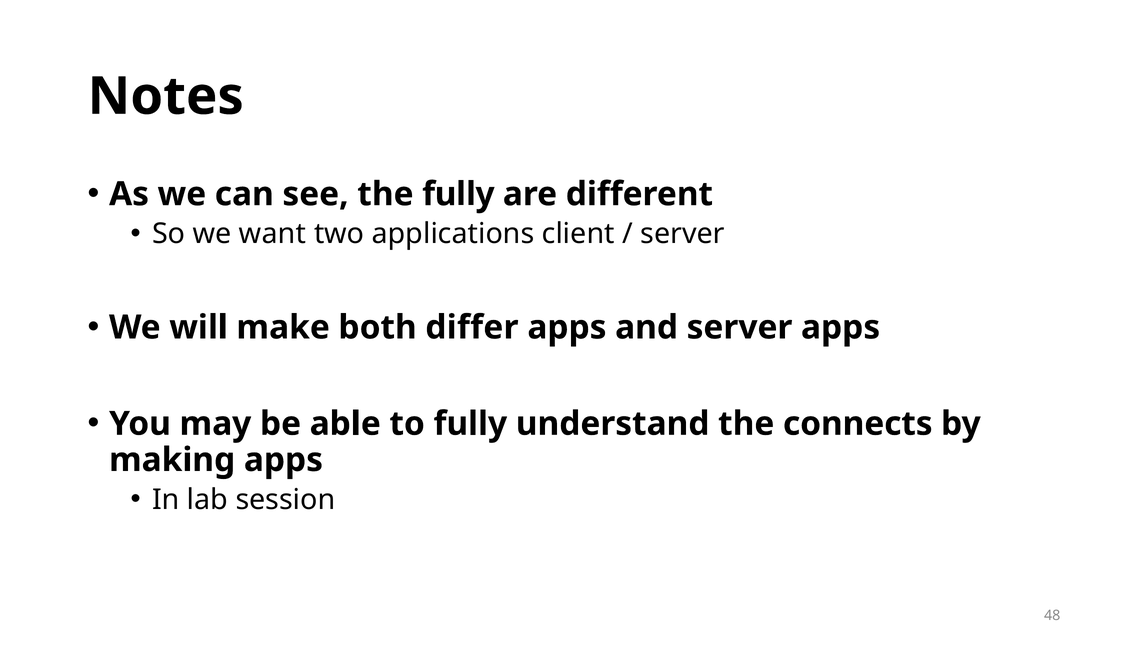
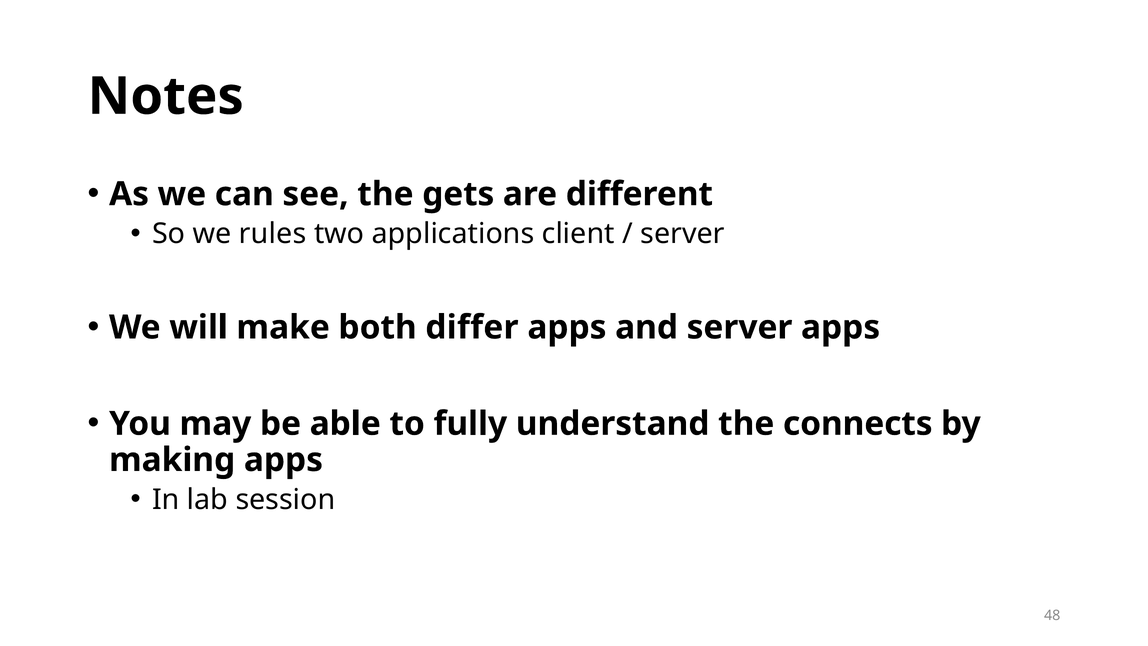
the fully: fully -> gets (458, 194)
want: want -> rules (273, 234)
